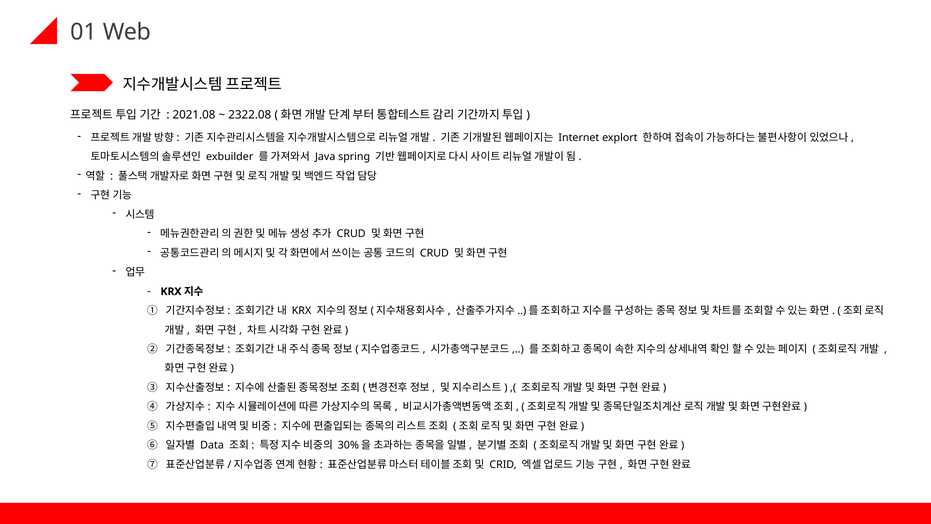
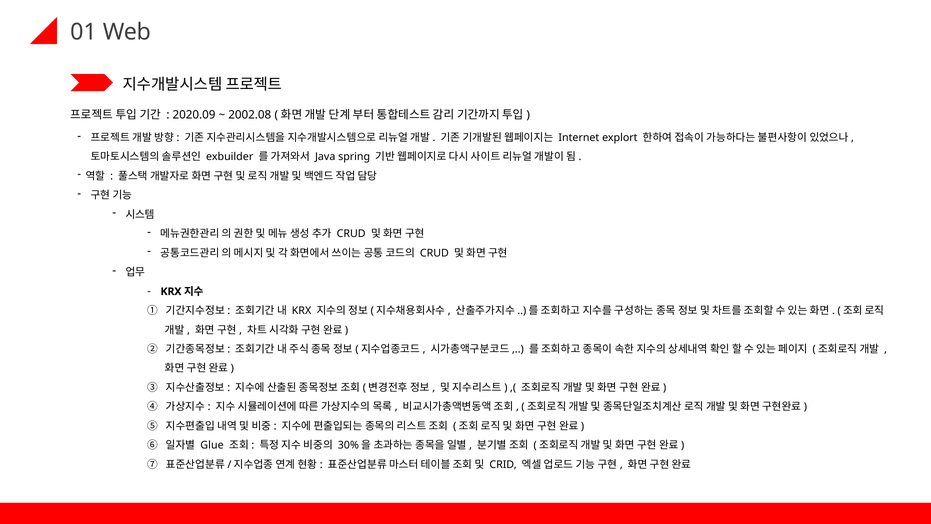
2021.08: 2021.08 -> 2020.09 (194, 115)
2322.08: 2322.08 -> 2002.08 (250, 115)
Data: Data -> Glue (212, 445)
